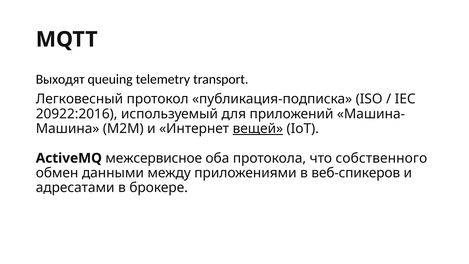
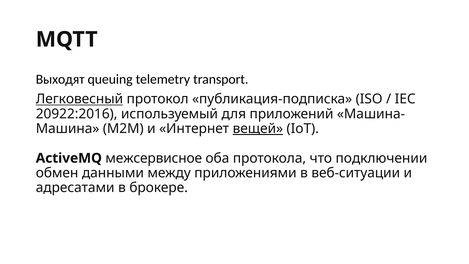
Легковесный underline: none -> present (79, 99)
собственного: собственного -> подключении (381, 158)
веб-спикеров: веб-спикеров -> веб-ситуации (356, 173)
